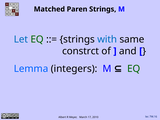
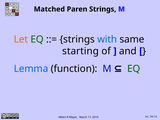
Let colour: blue -> orange (21, 39)
constrct: constrct -> starting (81, 51)
integers: integers -> function (74, 69)
